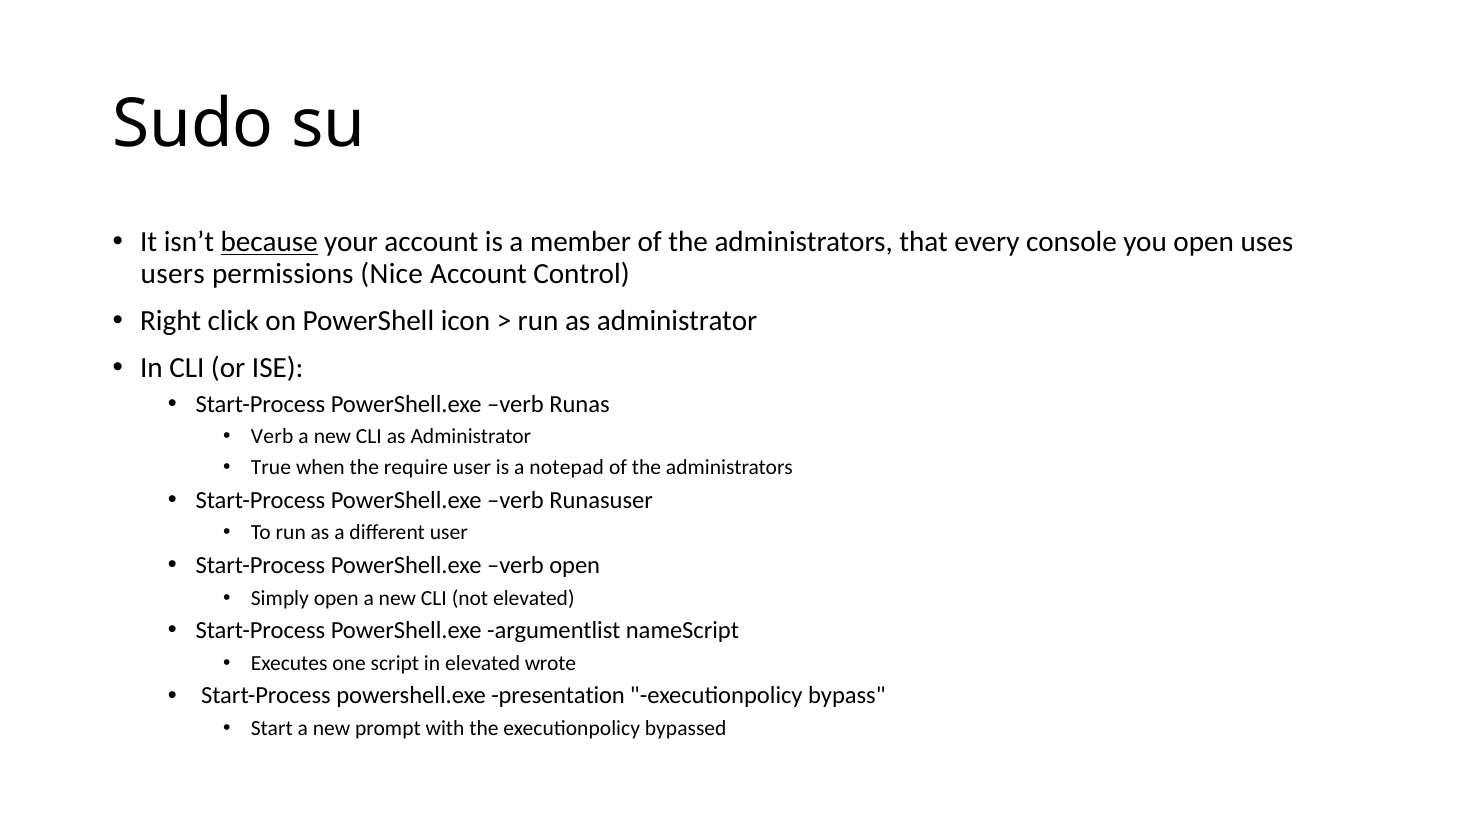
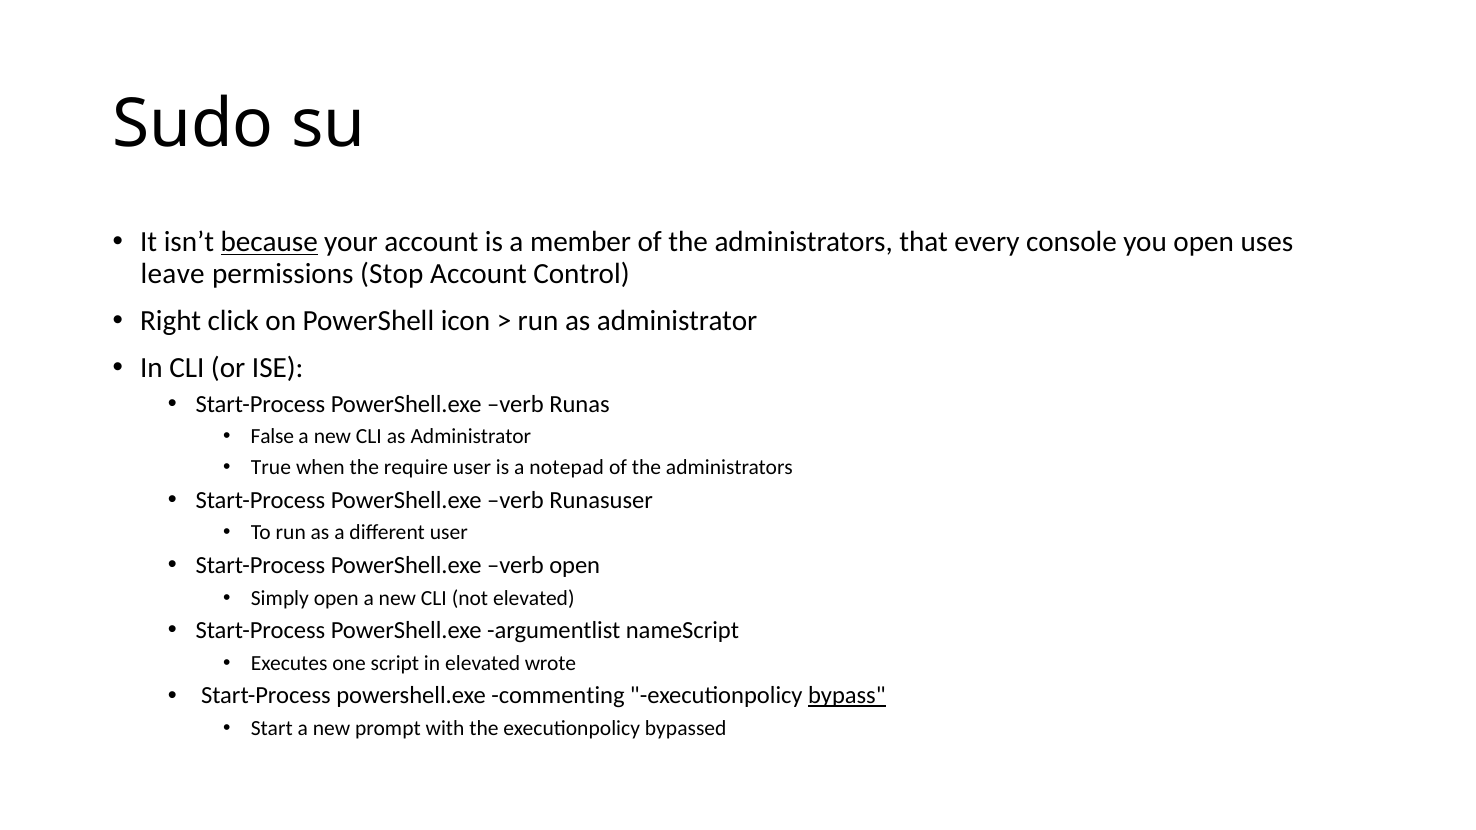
users: users -> leave (173, 274)
Nice: Nice -> Stop (392, 274)
Verb: Verb -> False (272, 437)
presentation: presentation -> commenting (558, 696)
bypass underline: none -> present (847, 696)
